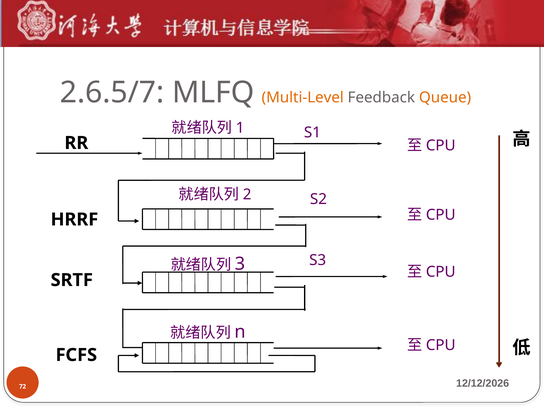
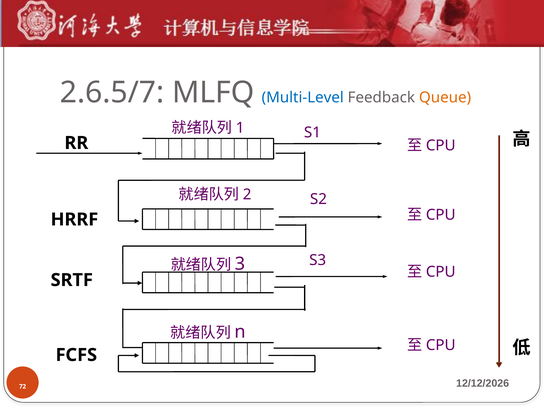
Multi-Level colour: orange -> blue (303, 98)
